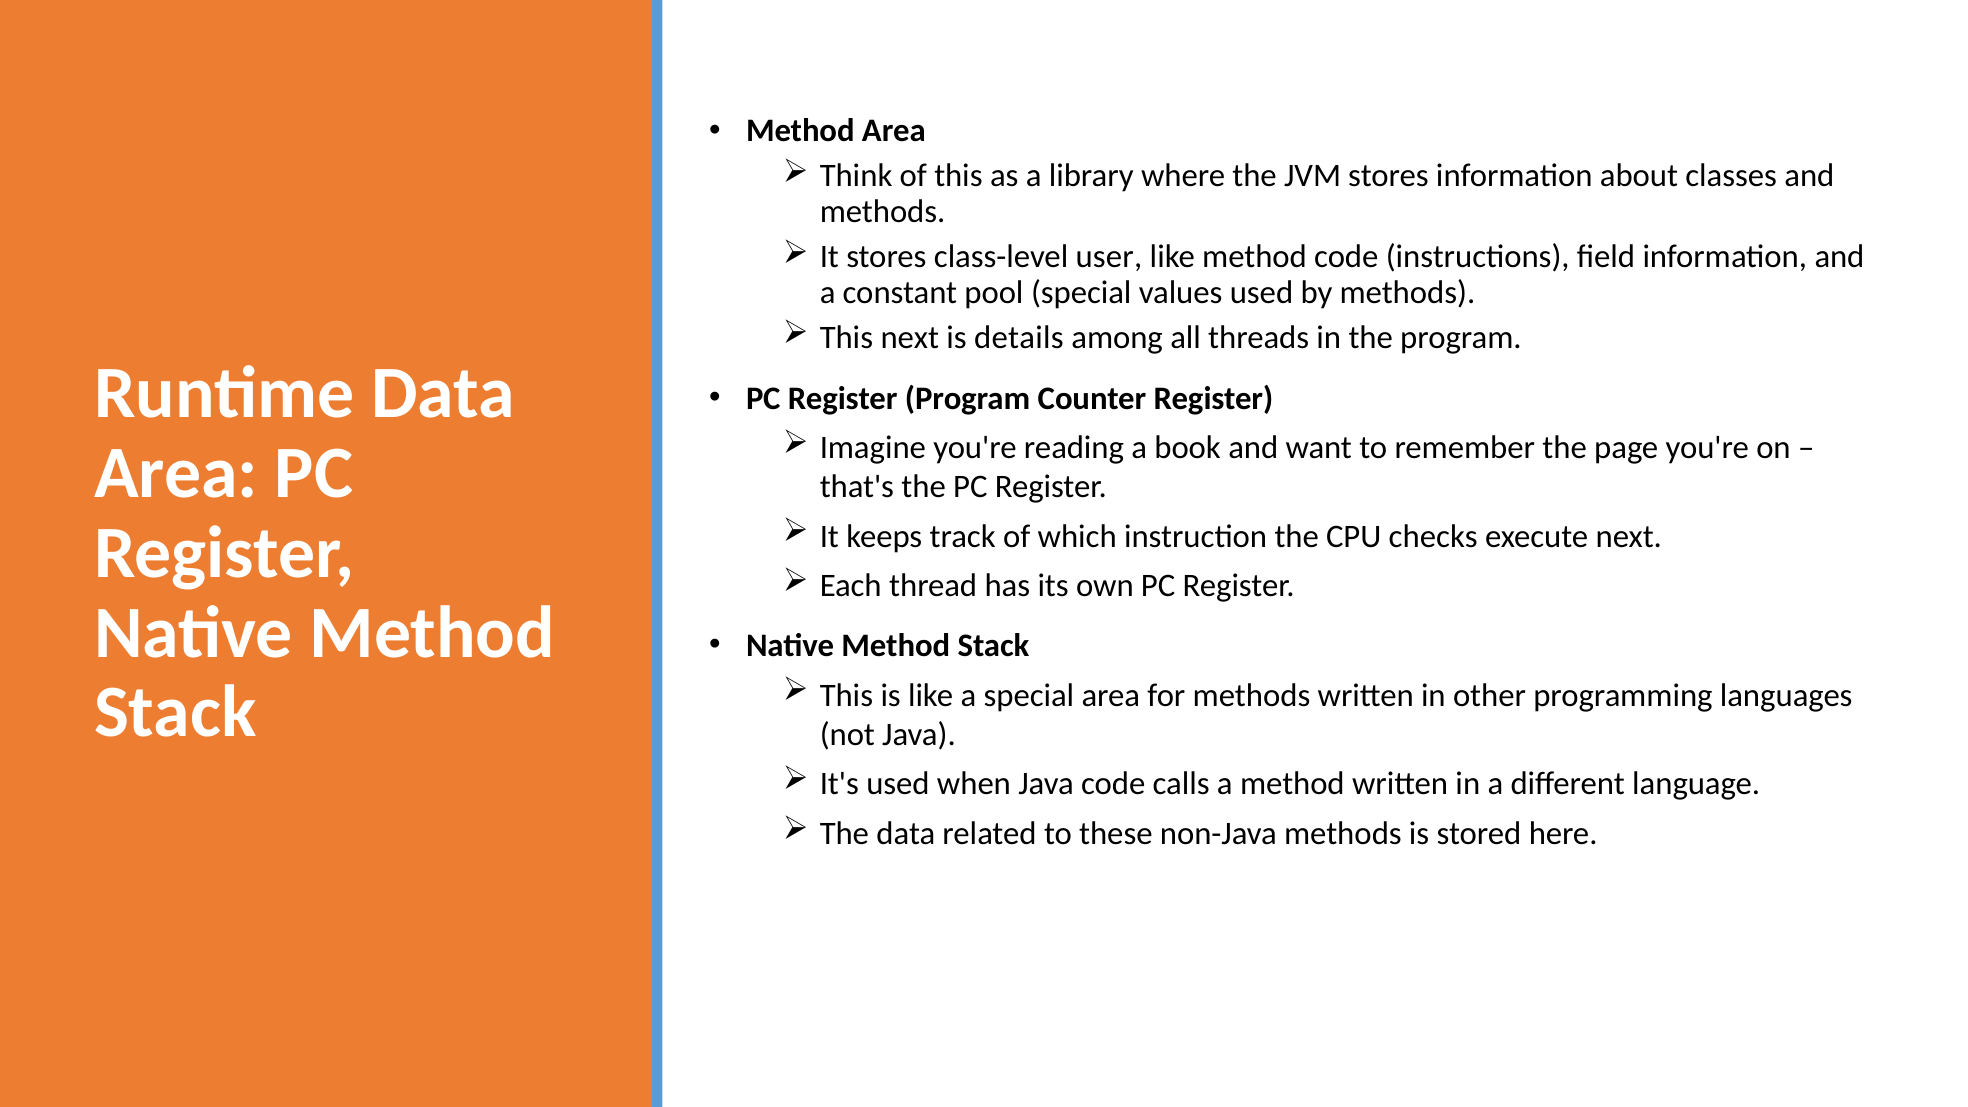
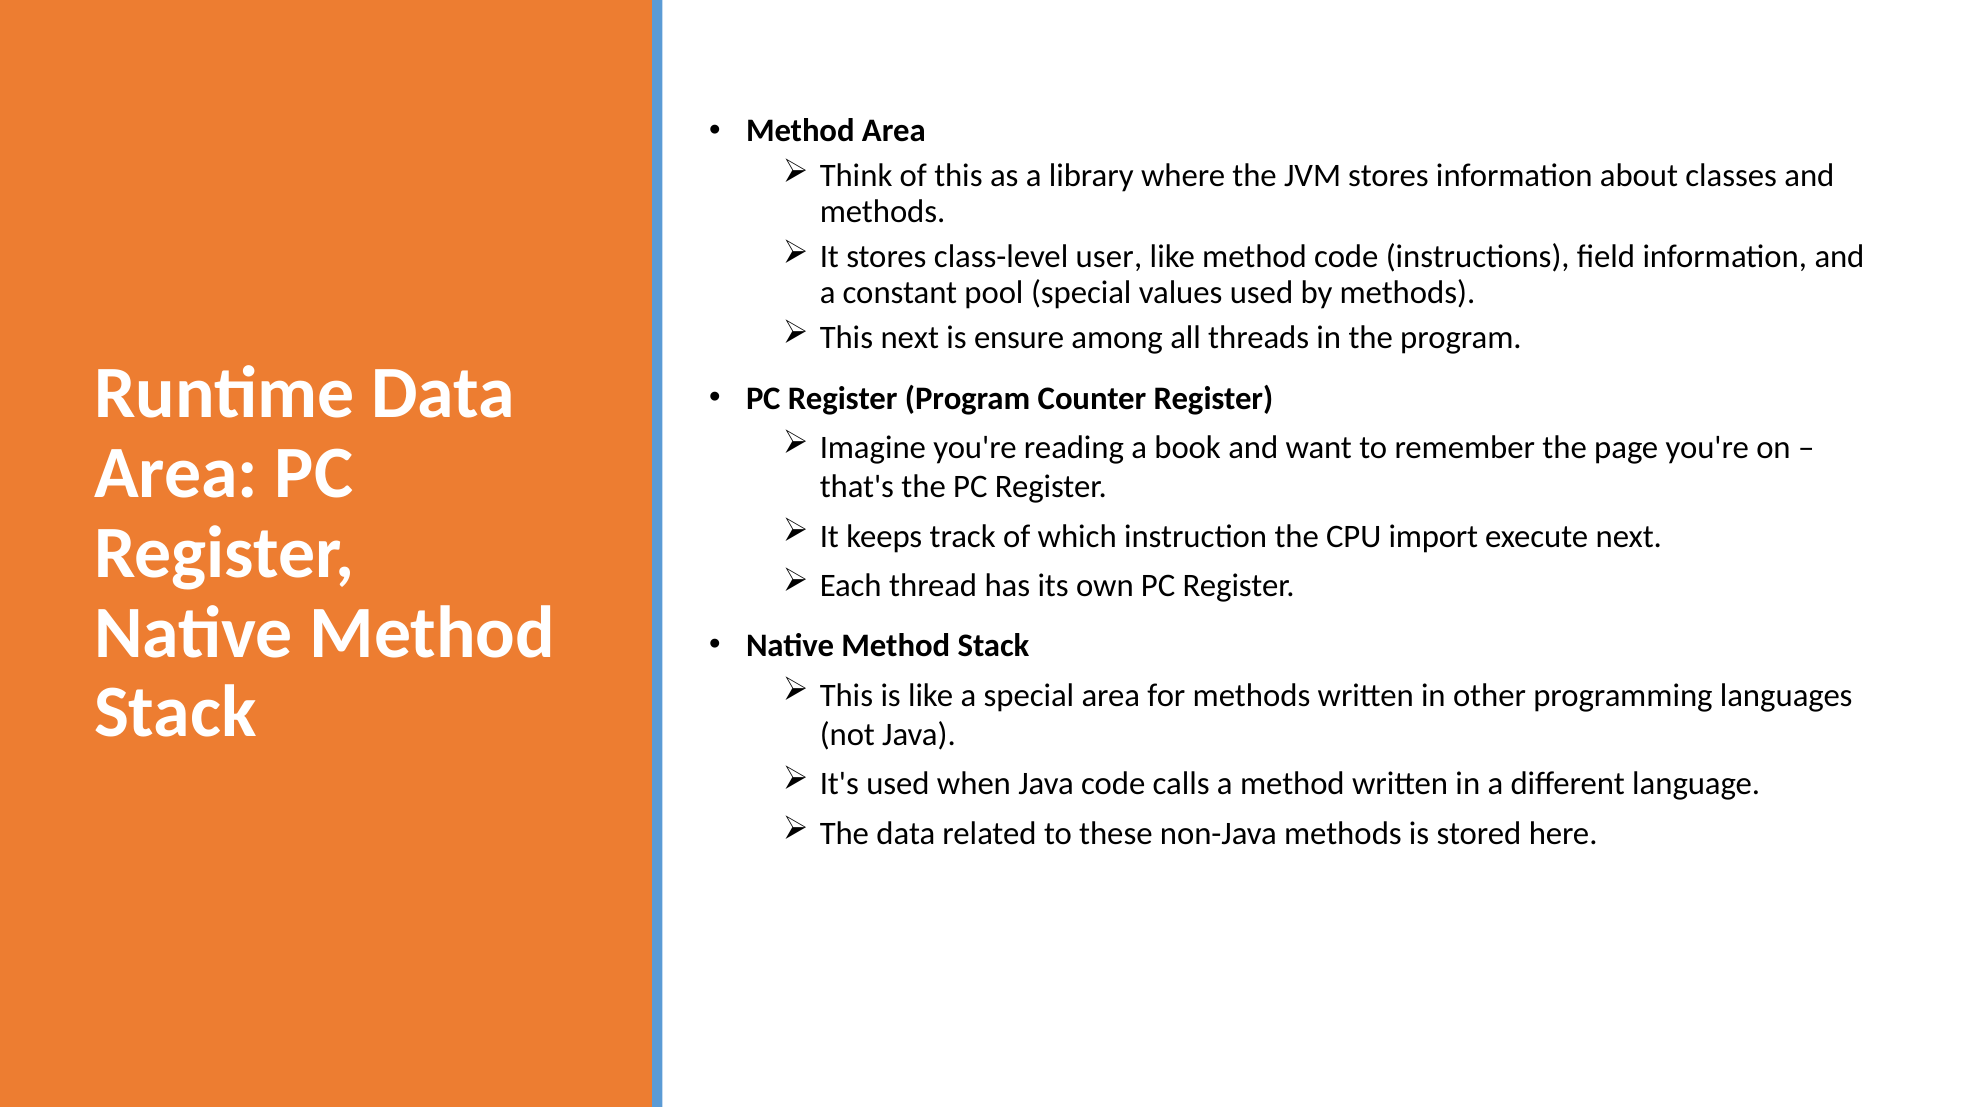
details: details -> ensure (1019, 338)
checks: checks -> import (1433, 537)
